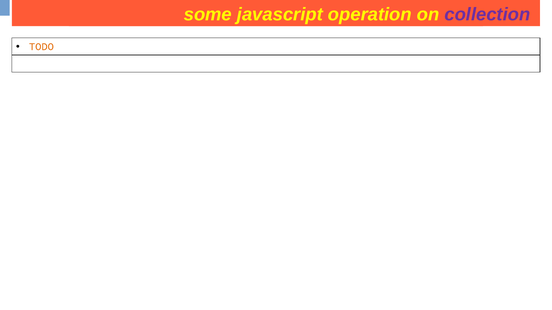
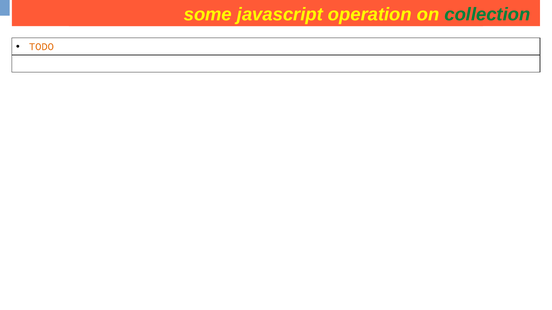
collection colour: purple -> green (487, 14)
